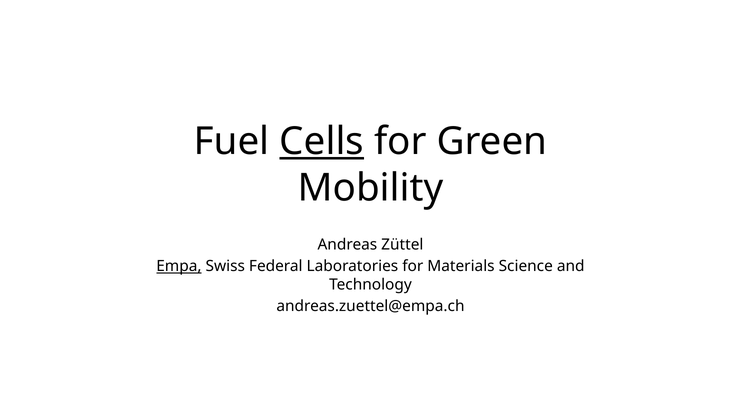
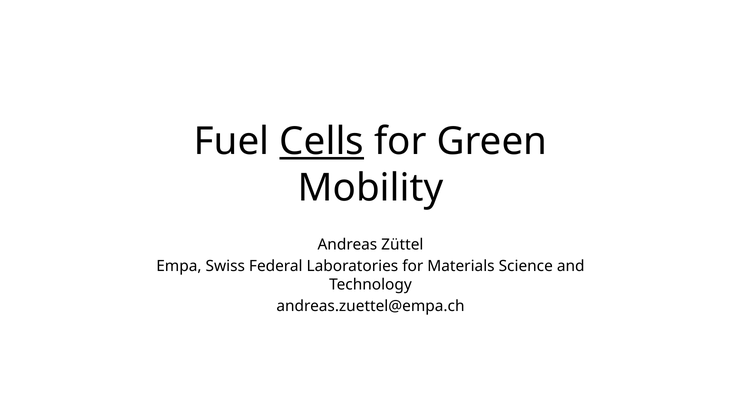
Empa underline: present -> none (179, 266)
